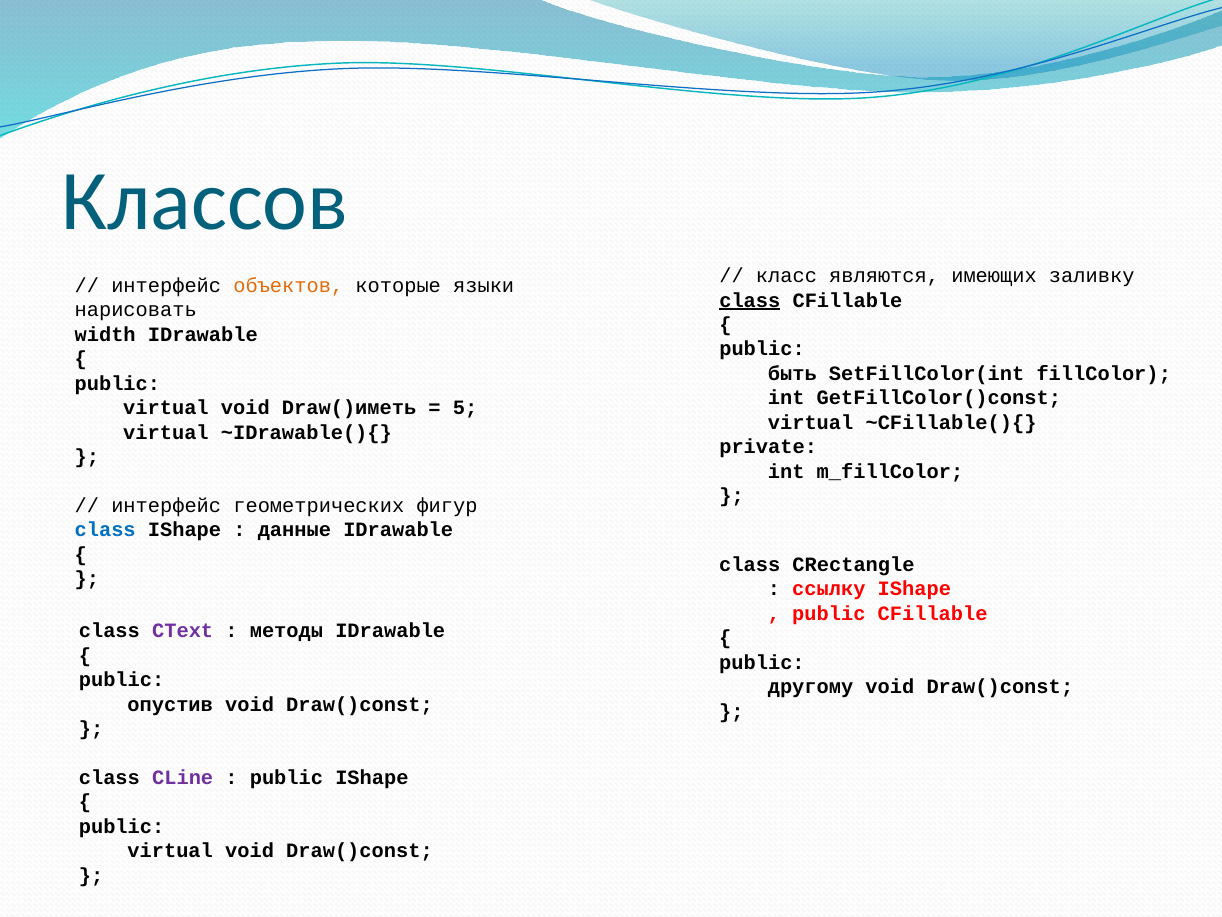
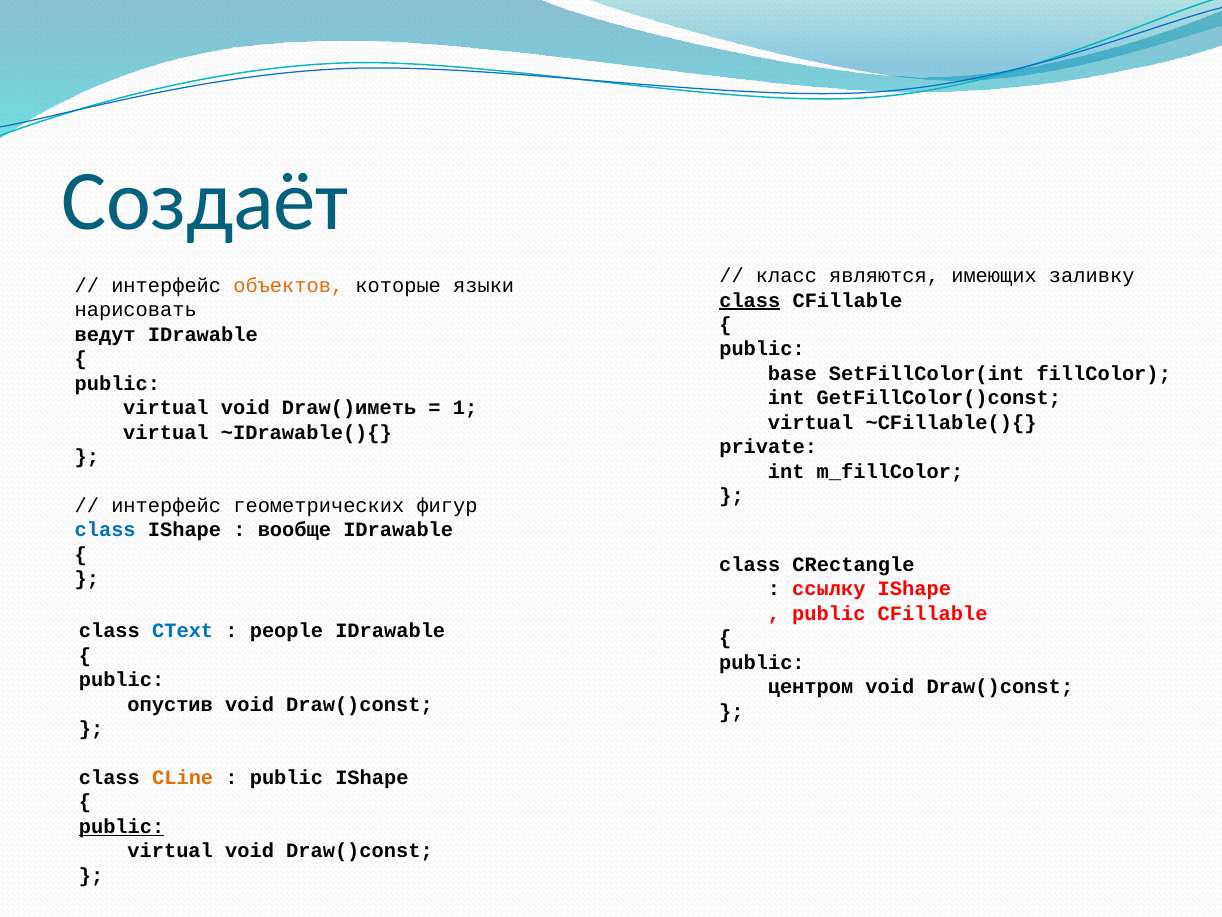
Классов: Классов -> Создаёт (205, 202)
width: width -> ведут (105, 334)
быть: быть -> base (792, 373)
5: 5 -> 1 (465, 408)
данные: данные -> вообще (294, 530)
CText colour: purple -> blue (183, 631)
методы: методы -> people (286, 631)
другому: другому -> центром (811, 687)
CLine colour: purple -> orange (183, 777)
public underline: none -> present (122, 826)
